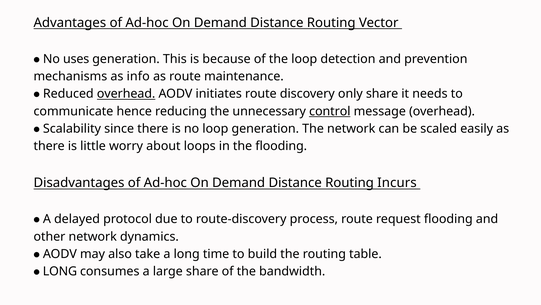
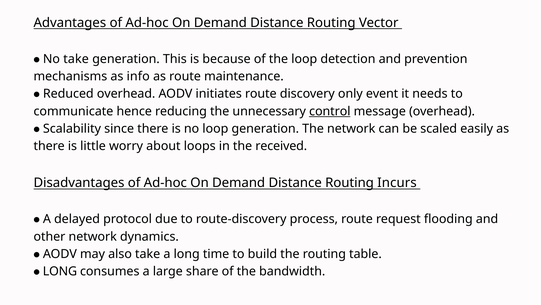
No uses: uses -> take (76, 59)
overhead underline: present -> none (126, 94)
only share: share -> event (382, 94)
the flooding: flooding -> received (281, 146)
